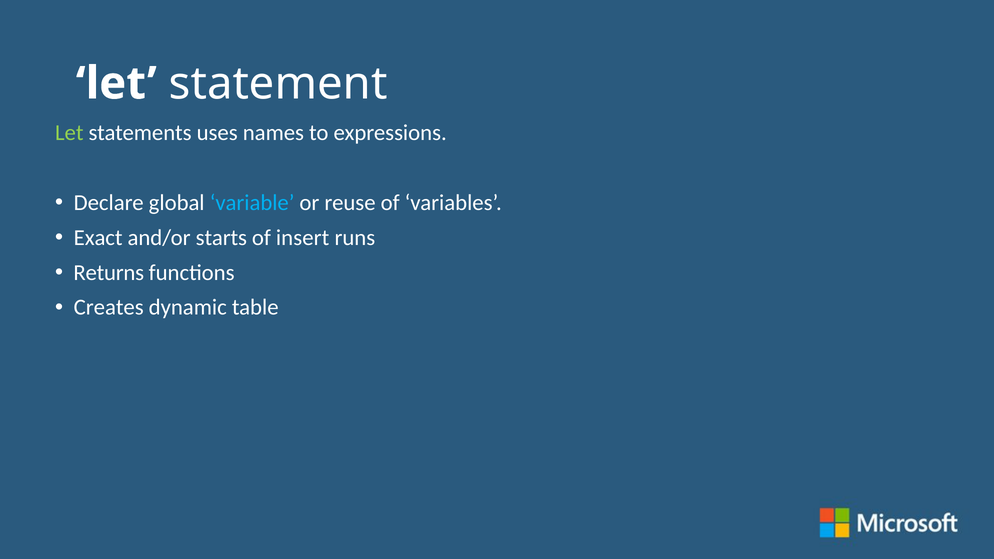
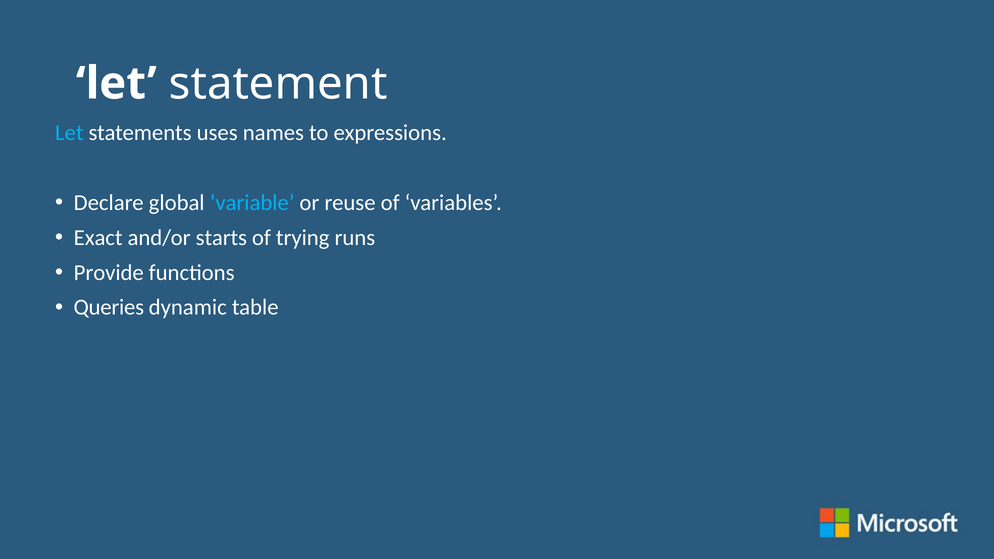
Let colour: light green -> light blue (69, 133)
insert: insert -> trying (303, 238)
Returns: Returns -> Provide (109, 273)
Creates: Creates -> Queries (109, 308)
